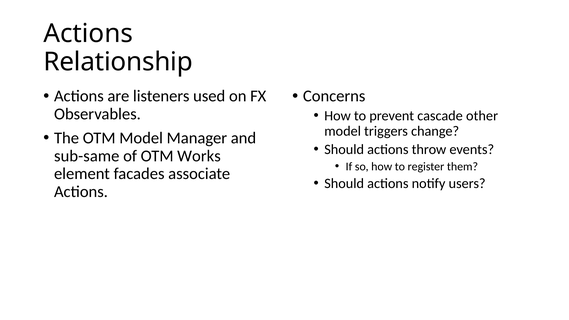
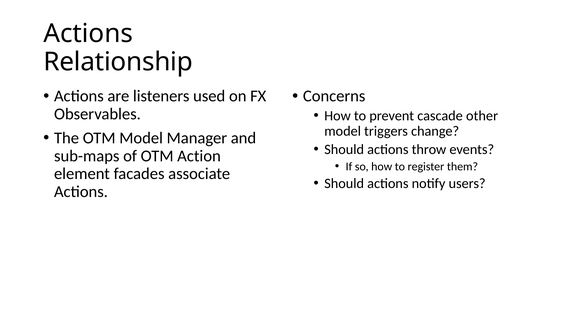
sub-same: sub-same -> sub-maps (87, 156)
Works: Works -> Action (199, 156)
